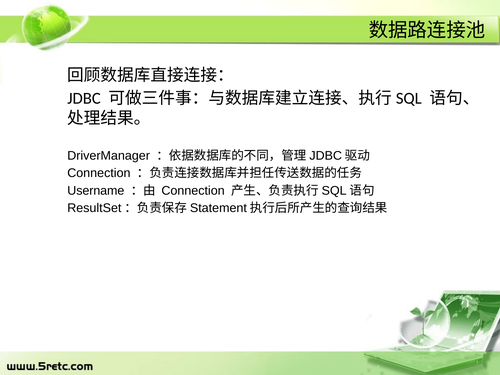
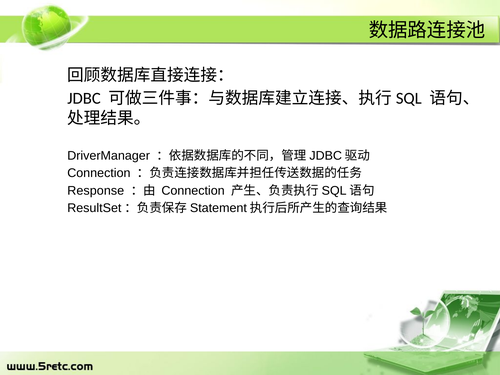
Username: Username -> Response (96, 191)
